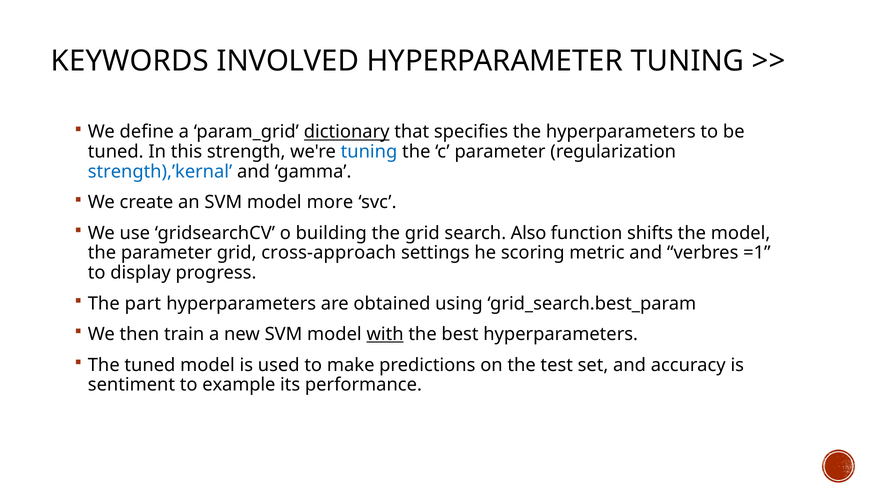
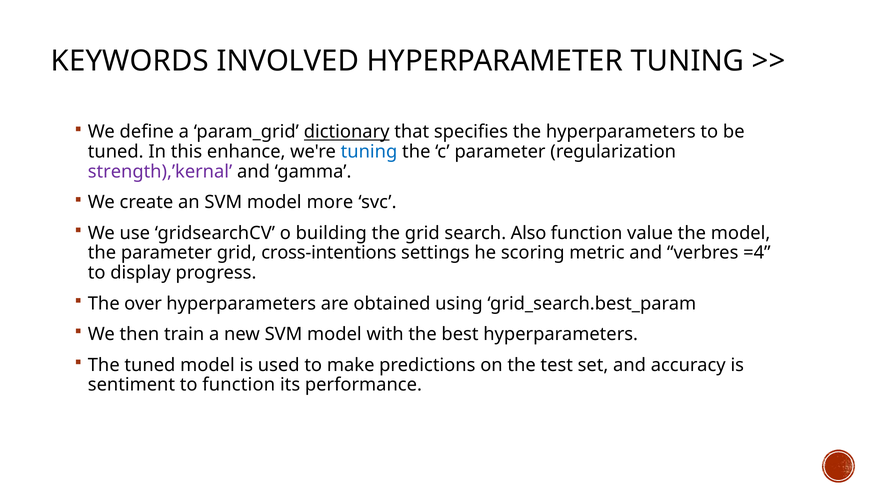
strength: strength -> enhance (246, 152)
strength),’kernal colour: blue -> purple (160, 171)
shifts: shifts -> value (650, 233)
cross-approach: cross-approach -> cross-intentions (329, 253)
=1: =1 -> =4 (757, 253)
part: part -> over (143, 303)
with underline: present -> none (385, 334)
to example: example -> function (239, 384)
